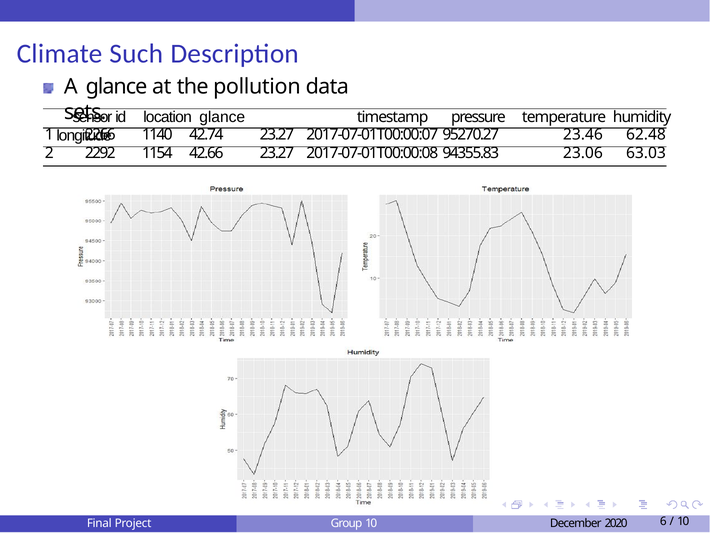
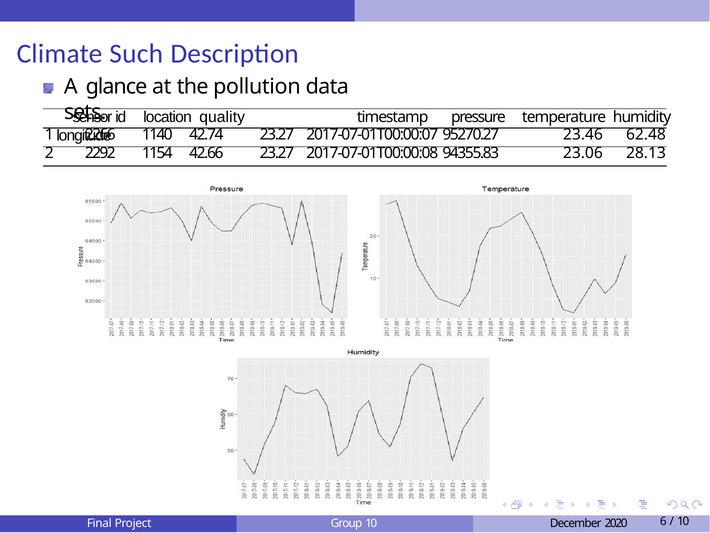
location glance: glance -> quality (222, 117)
63.03: 63.03 -> 28.13 (646, 153)
